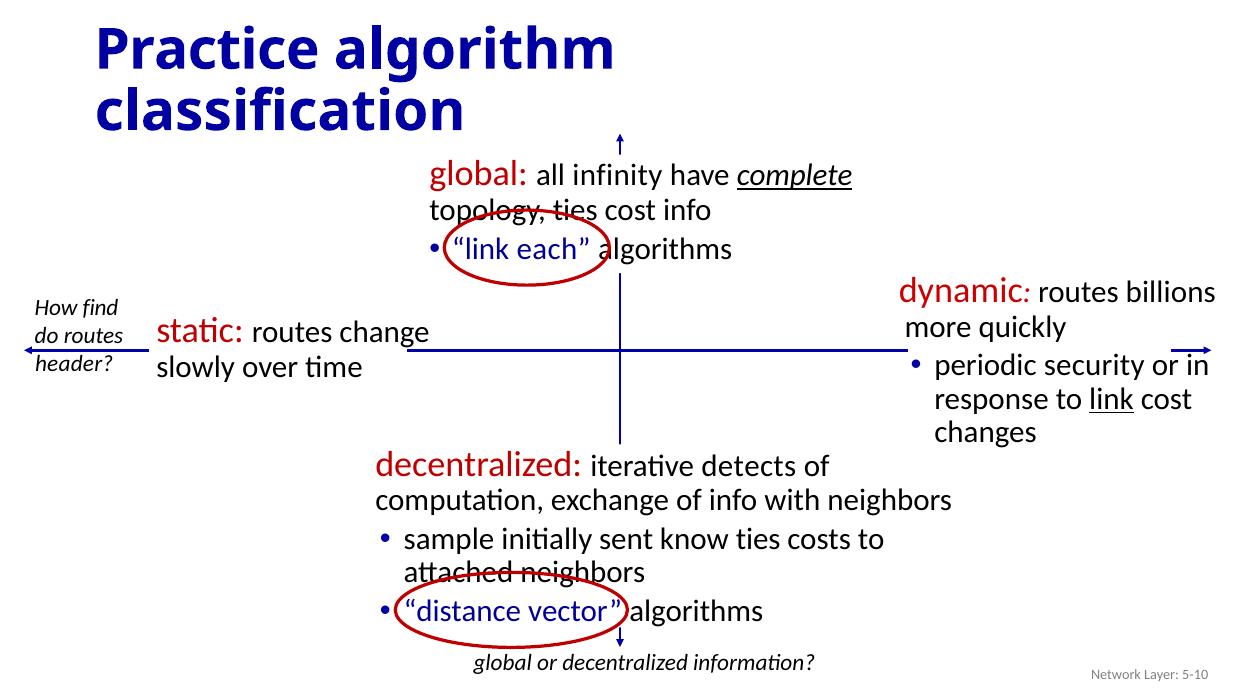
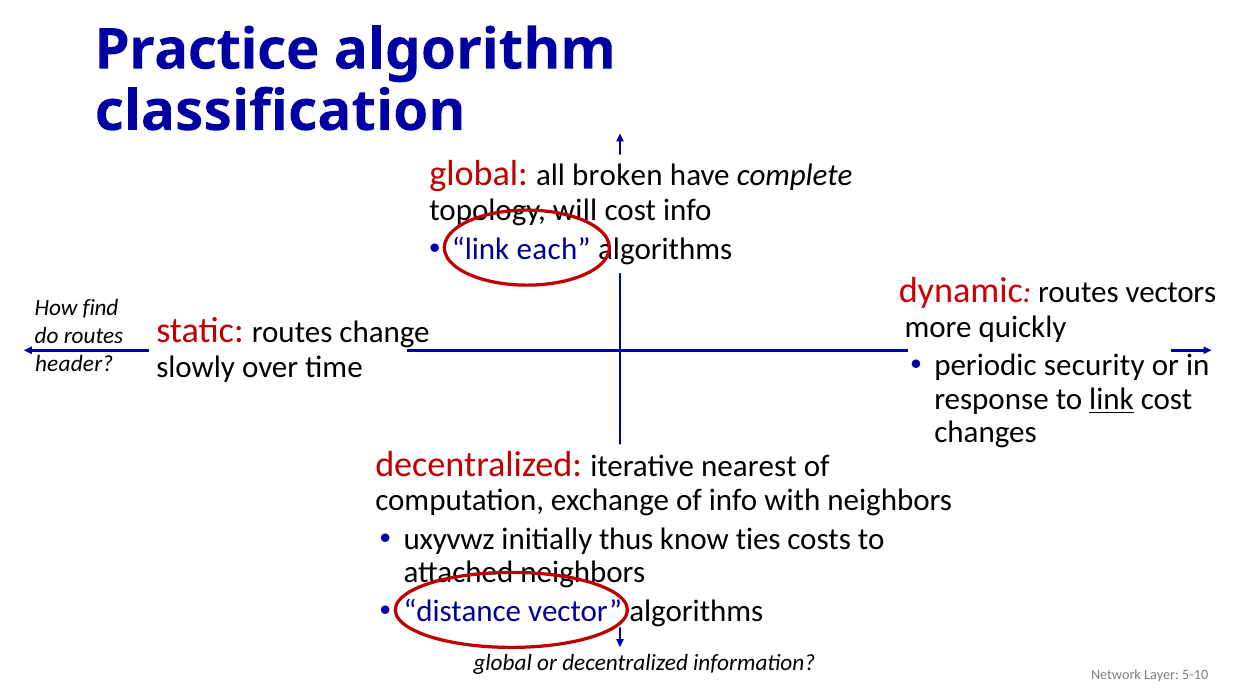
infinity: infinity -> broken (617, 176)
complete underline: present -> none (795, 176)
topology ties: ties -> will (575, 210)
billions: billions -> vectors (1171, 292)
detects: detects -> nearest (749, 466)
sample: sample -> uxyvwz (449, 539)
sent: sent -> thus (626, 539)
